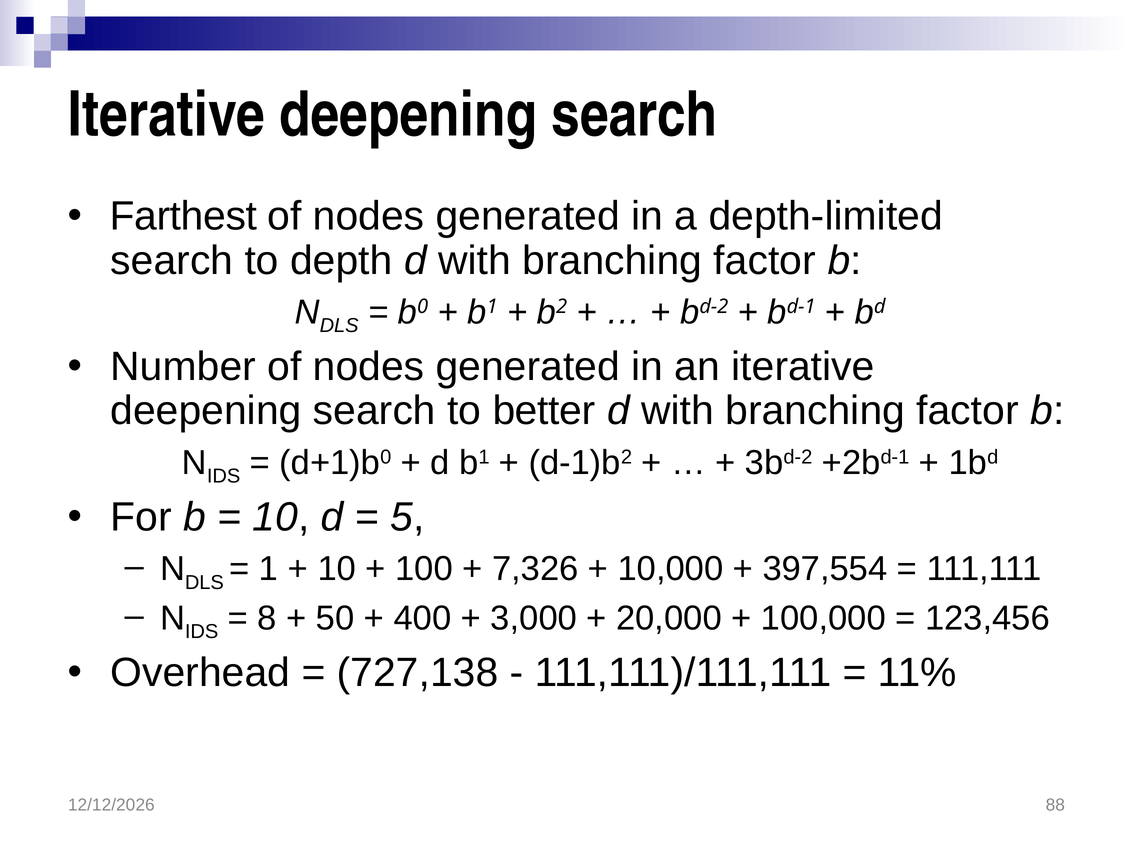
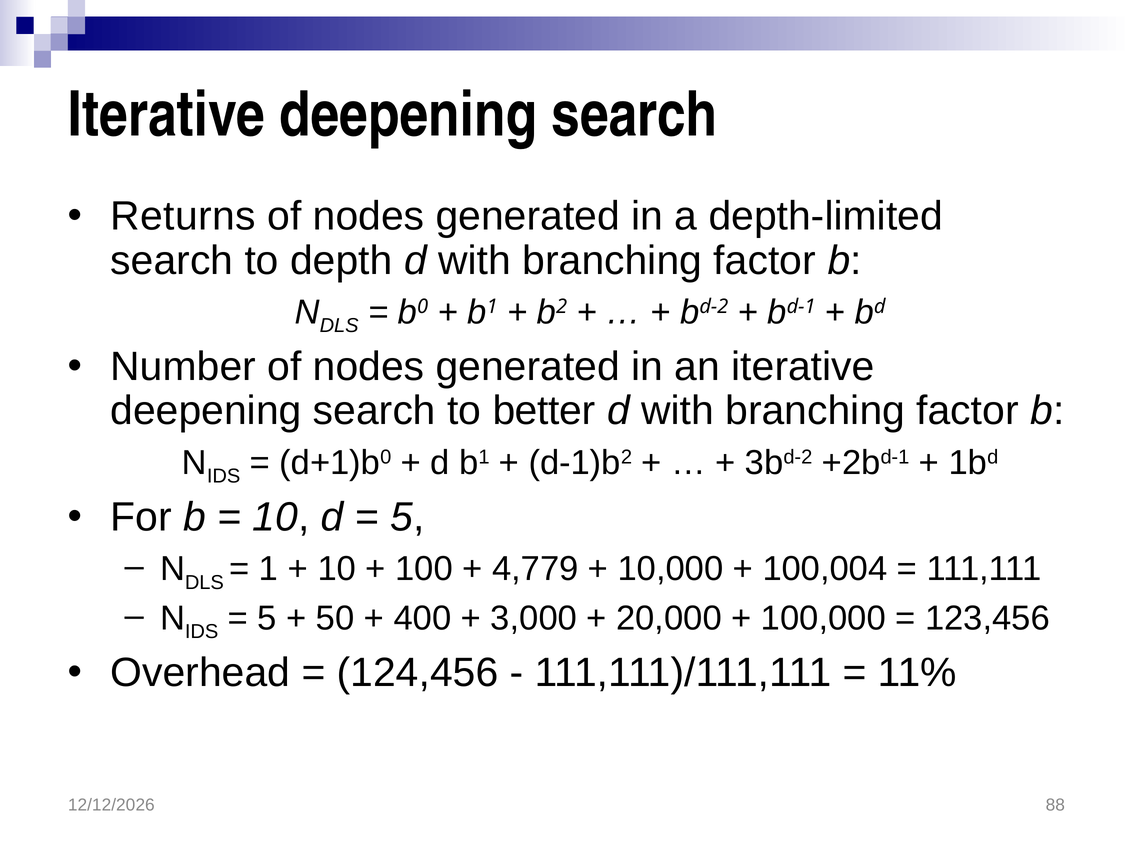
Farthest: Farthest -> Returns (183, 216)
7,326: 7,326 -> 4,779 (535, 569)
397,554: 397,554 -> 100,004 (825, 569)
8: 8 -> 5 (267, 618)
727,138: 727,138 -> 124,456 (418, 673)
